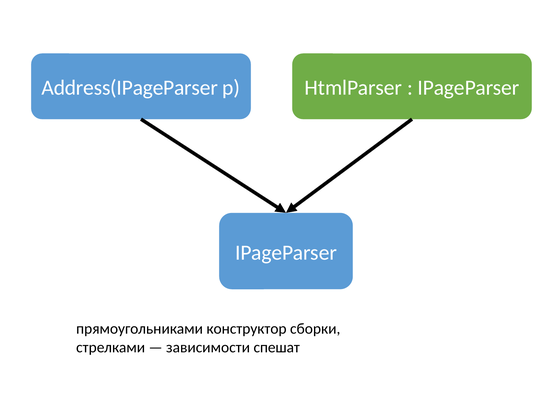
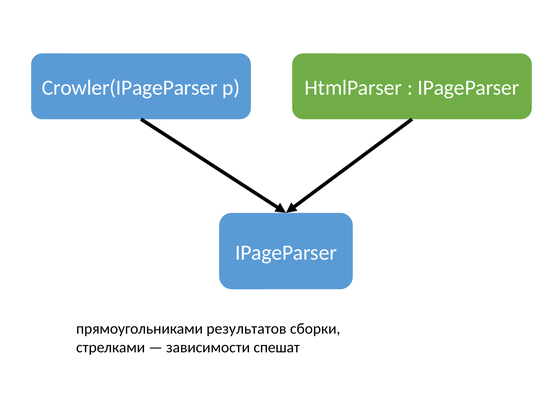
Address(IPageParser: Address(IPageParser -> Crowler(IPageParser (130, 88)
конструктор: конструктор -> результатов (246, 329)
